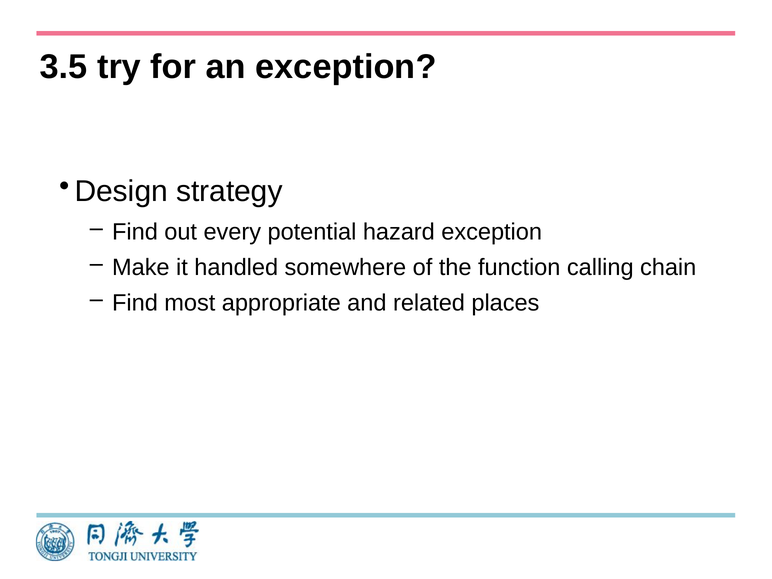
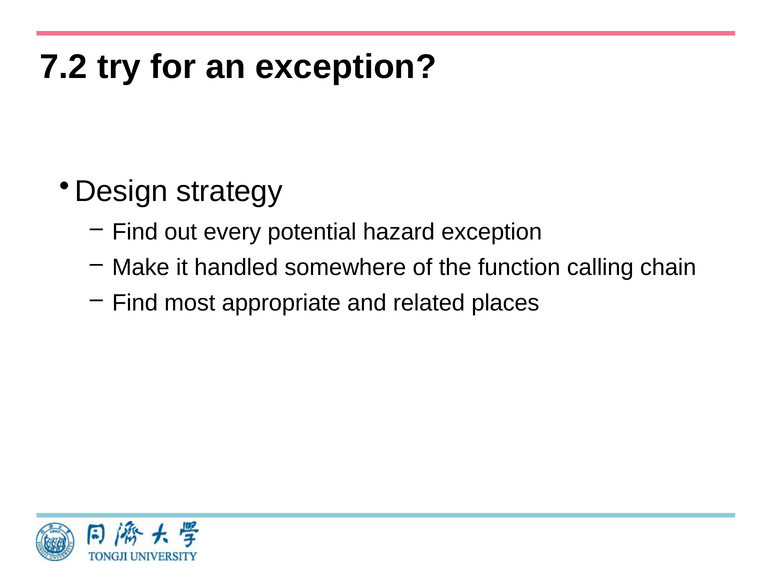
3.5: 3.5 -> 7.2 (64, 67)
